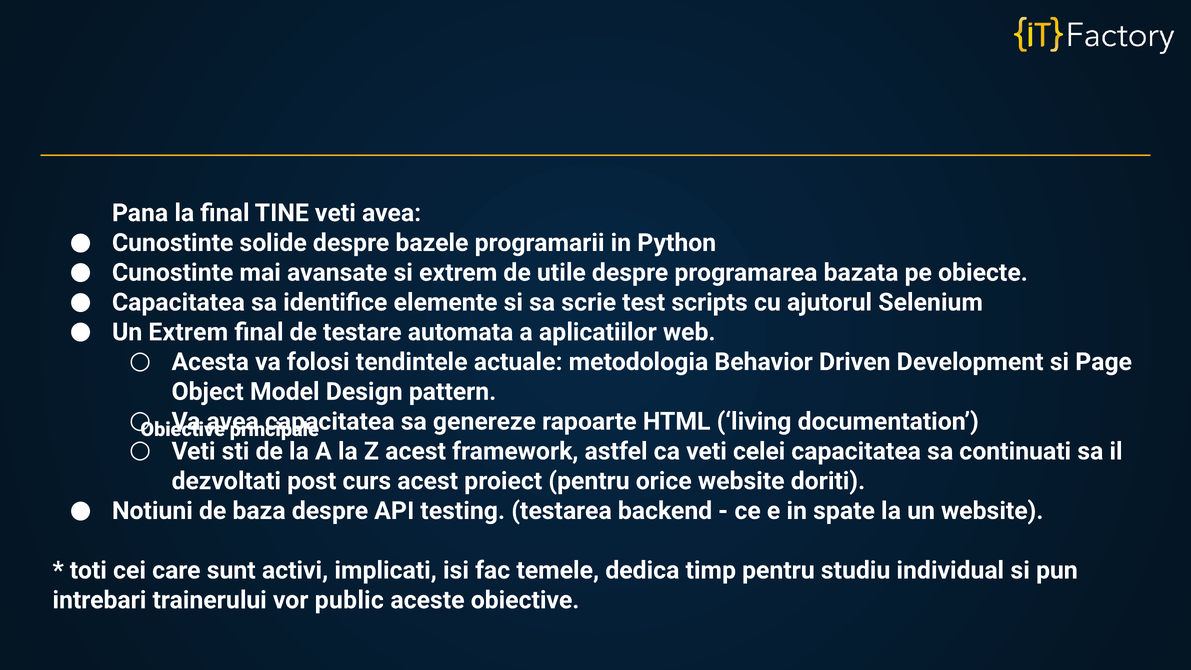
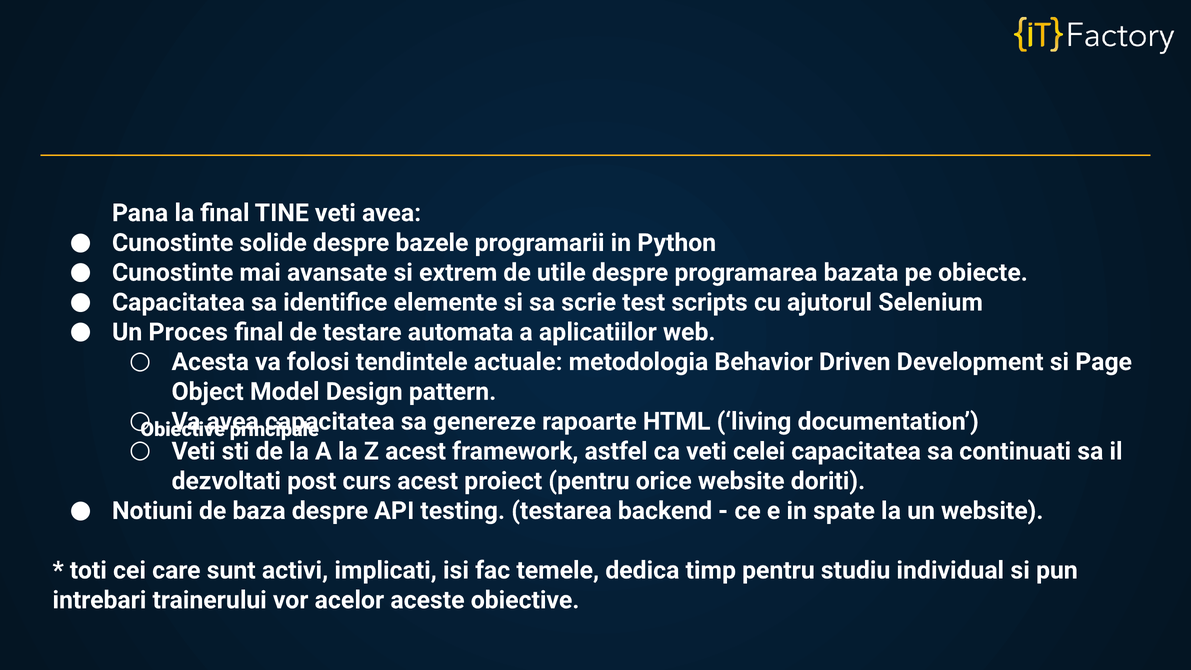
Un Extrem: Extrem -> Proces (188, 332)
public: public -> acelor (349, 600)
